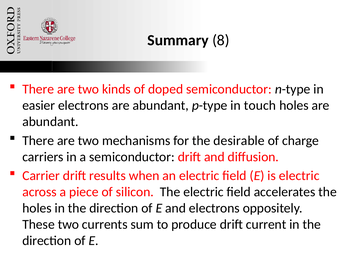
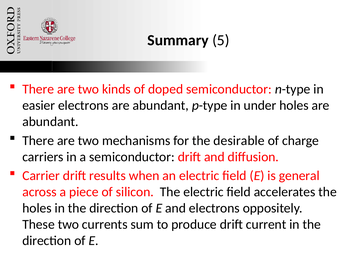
8: 8 -> 5 (221, 40)
touch: touch -> under (260, 105)
is electric: electric -> general (299, 176)
